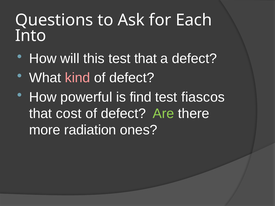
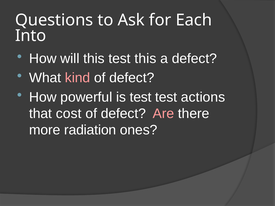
test that: that -> this (145, 59)
is find: find -> test (141, 97)
fiascos: fiascos -> actions (203, 97)
Are colour: light green -> pink (163, 114)
